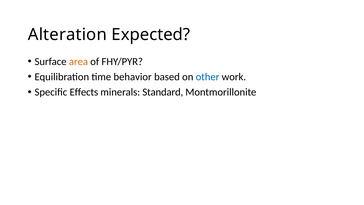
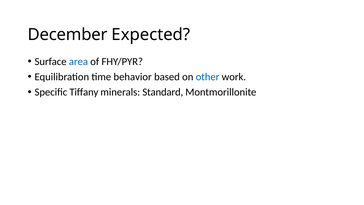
Alteration: Alteration -> December (68, 35)
area colour: orange -> blue (78, 62)
Effects: Effects -> Tiffany (84, 92)
